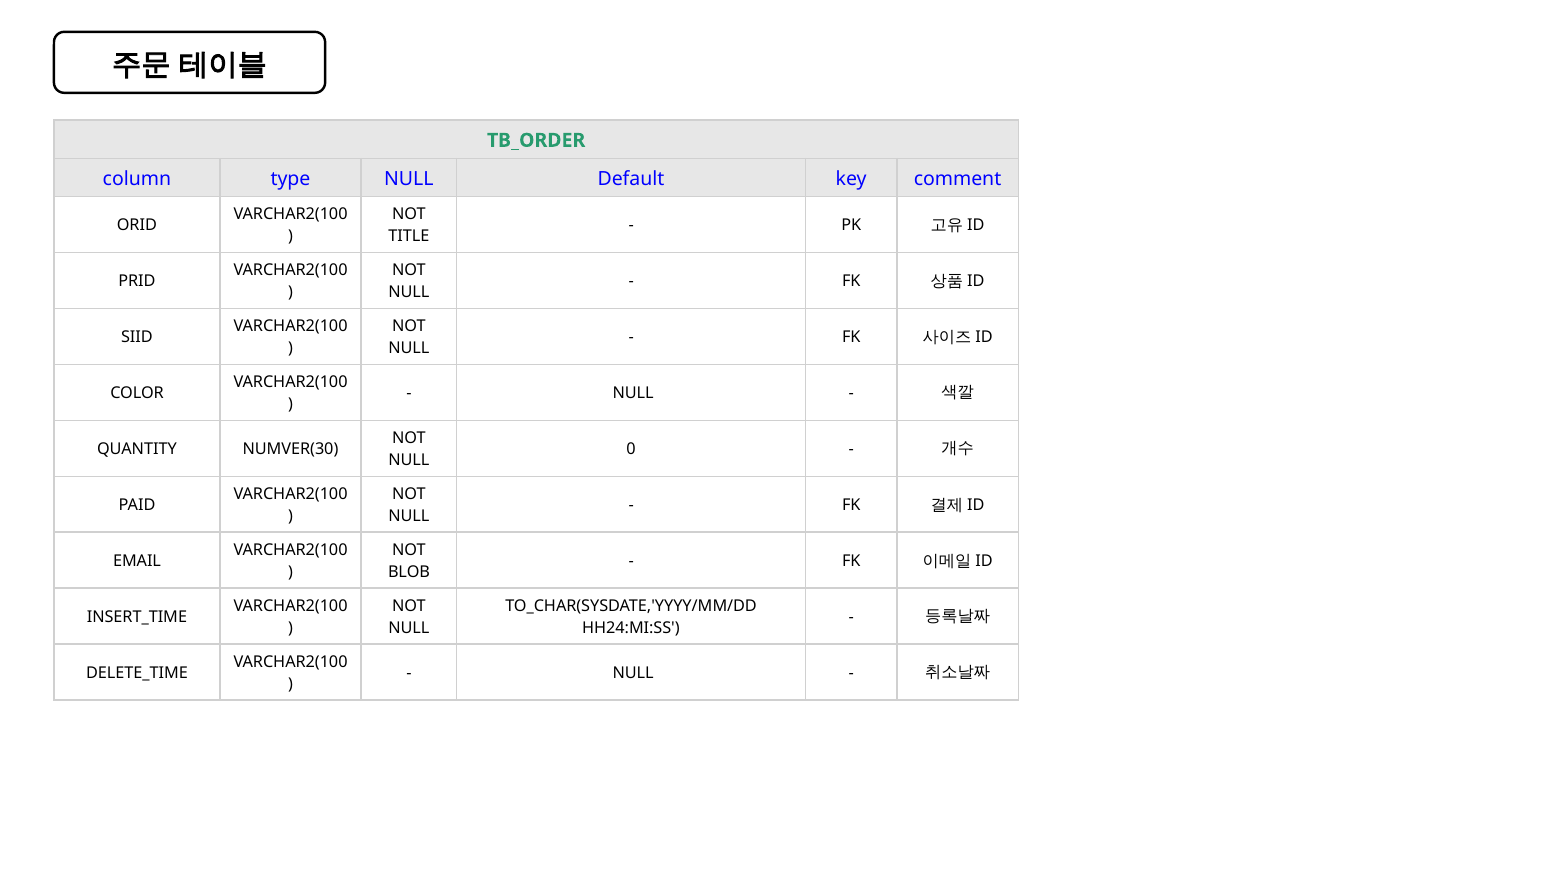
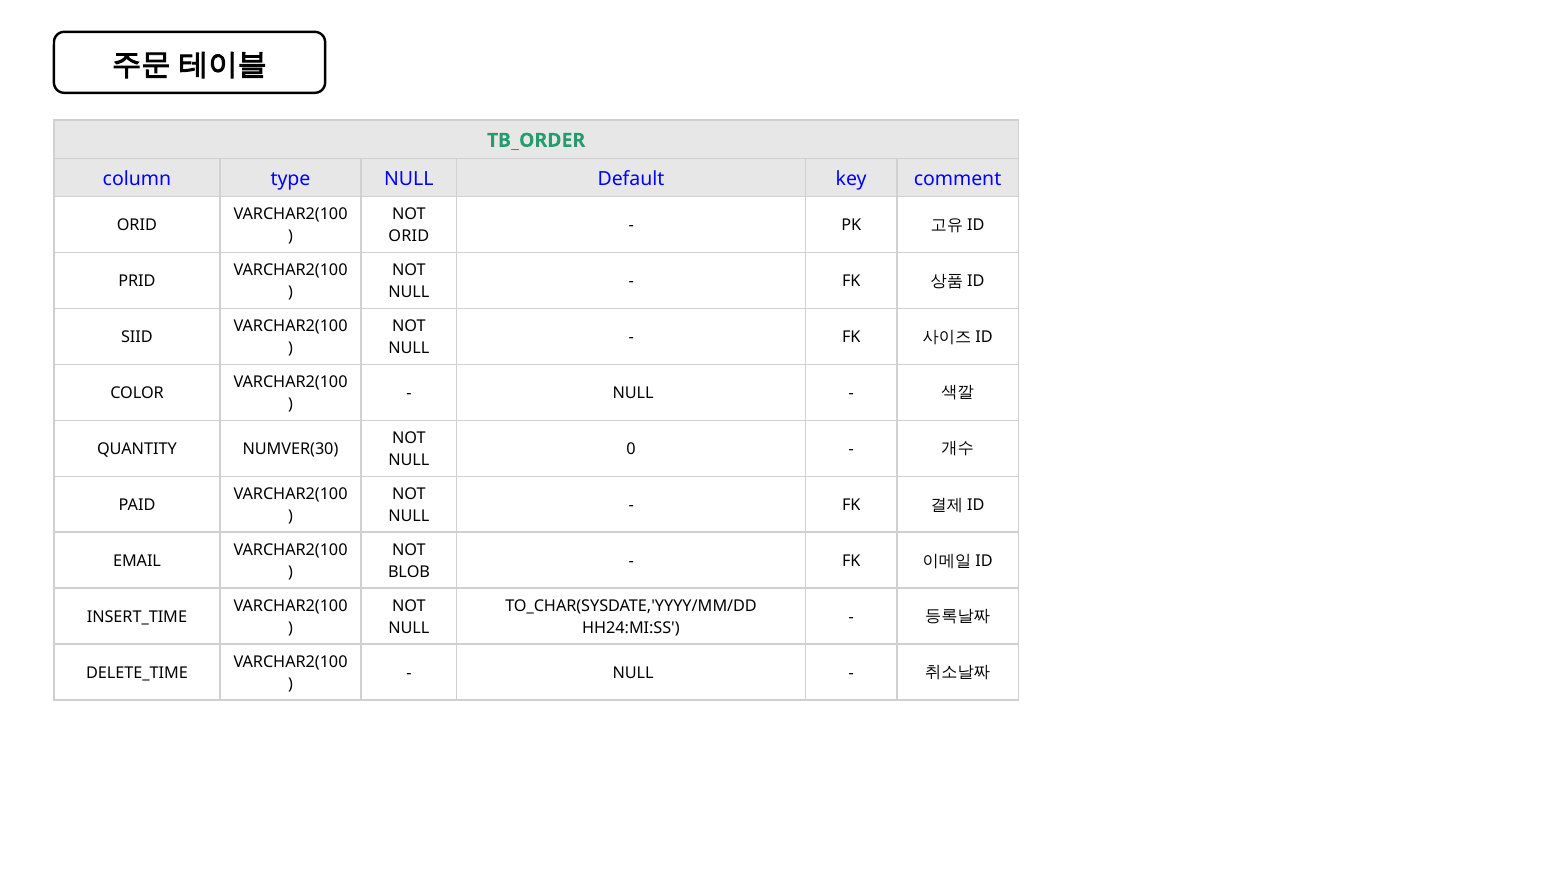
TITLE: TITLE -> ORID (409, 237)
